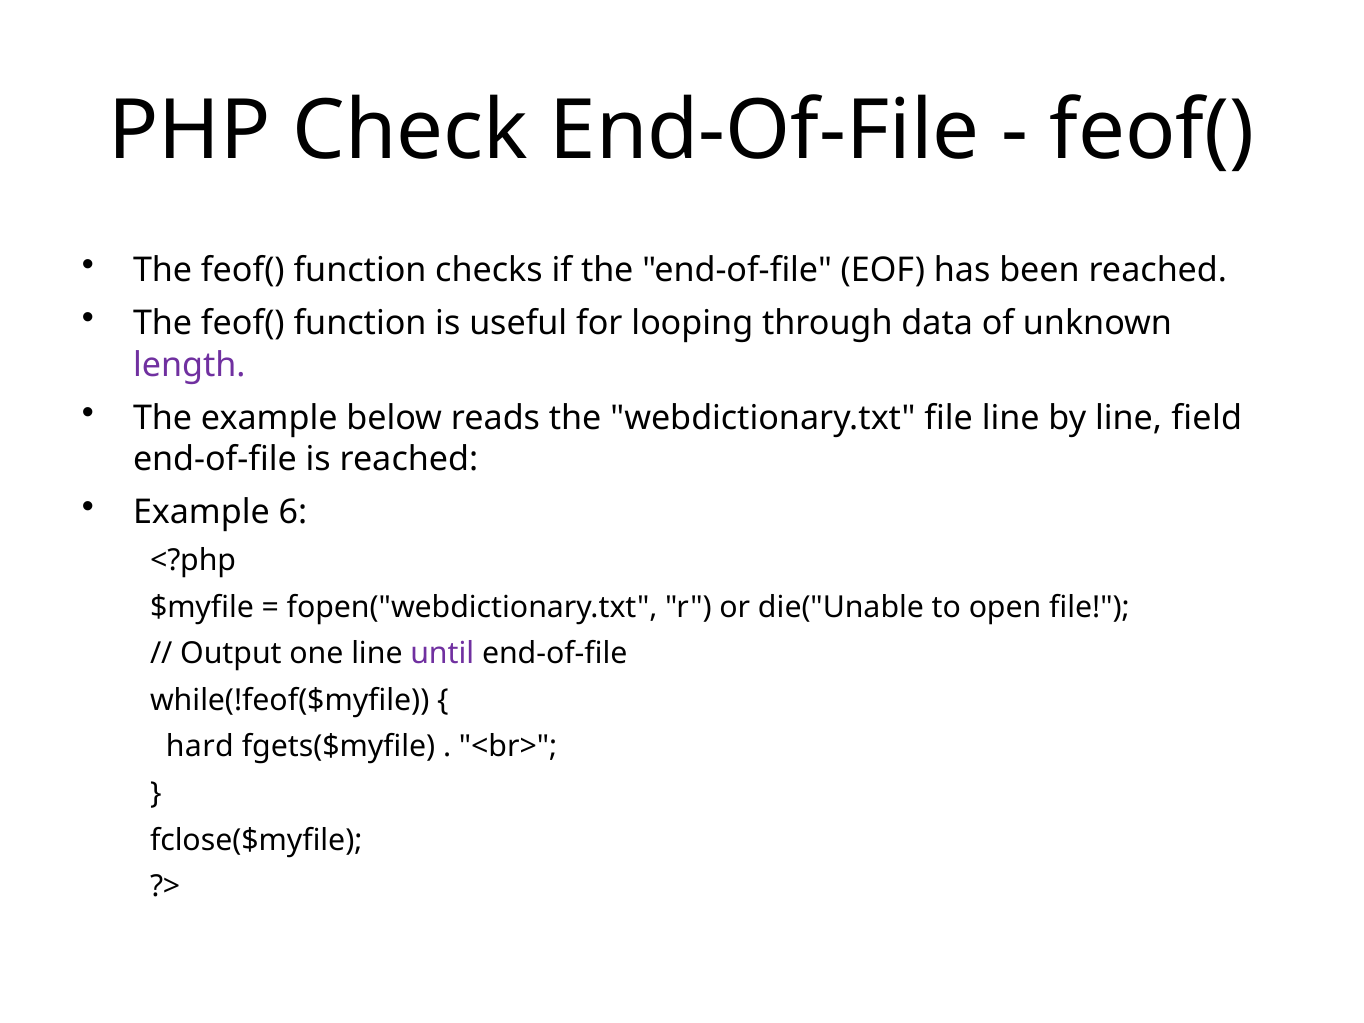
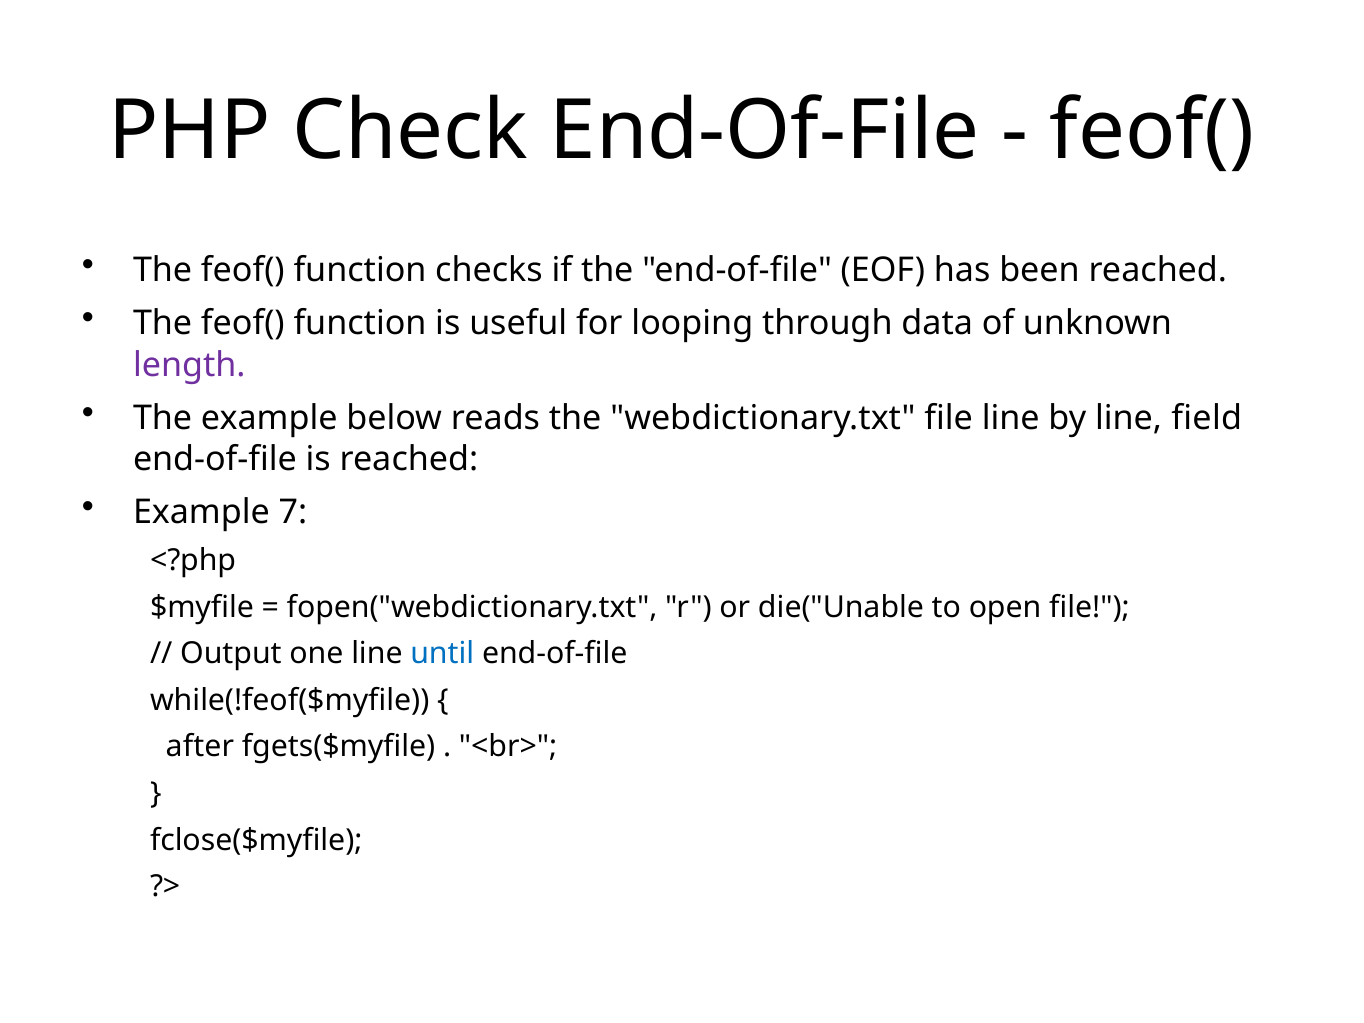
6: 6 -> 7 (293, 512)
until colour: purple -> blue (442, 654)
hard: hard -> after (200, 747)
